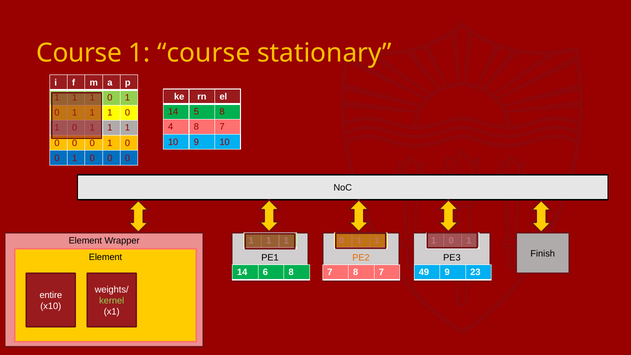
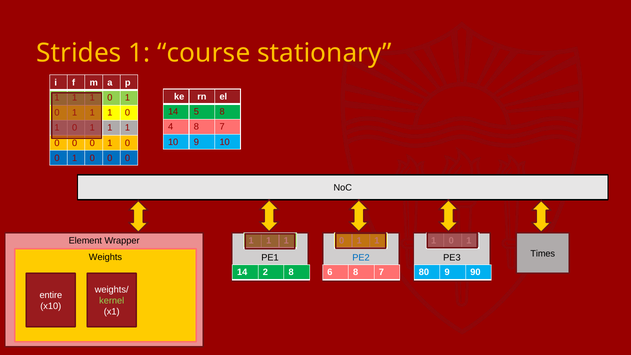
Course: Course -> Strides (79, 53)
Element: Element -> Weights (105, 257)
PE2 colour: orange -> blue (361, 258)
Finish: Finish -> Times (543, 254)
6: 6 -> 2 (265, 272)
7: 7 -> 6 (330, 272)
49: 49 -> 80 (424, 272)
23: 23 -> 90 (475, 272)
